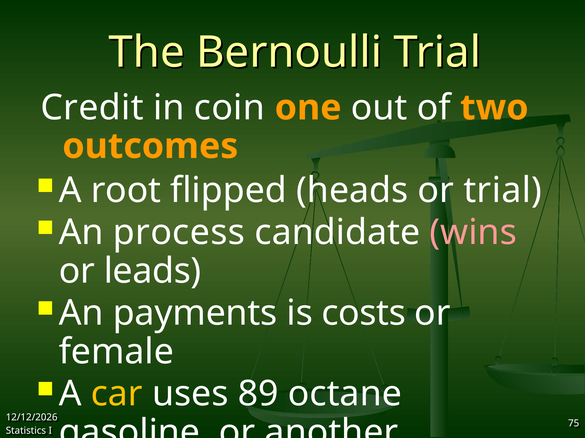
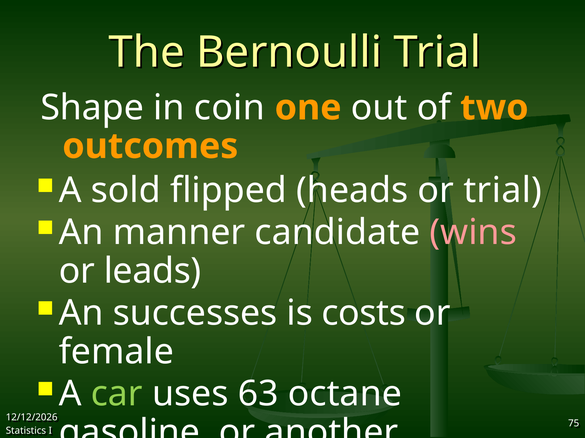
Credit: Credit -> Shape (92, 108)
root: root -> sold (126, 191)
process: process -> manner (179, 233)
payments: payments -> successes (195, 314)
car colour: yellow -> light green (117, 394)
89: 89 -> 63 (258, 394)
